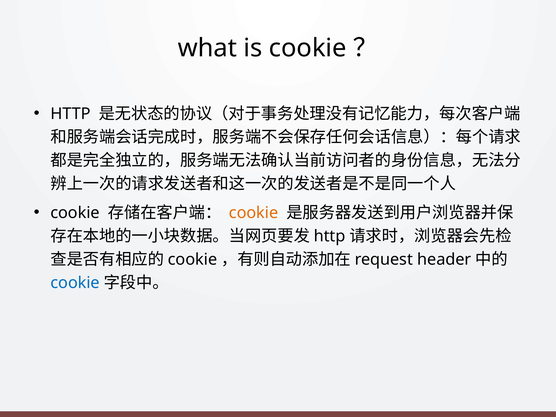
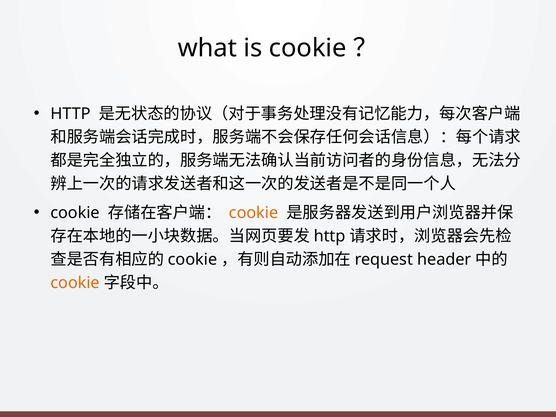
cookie colour: blue -> orange (75, 283)
